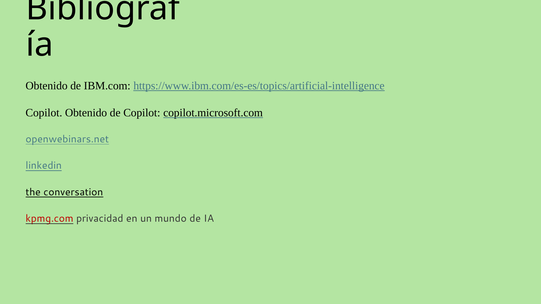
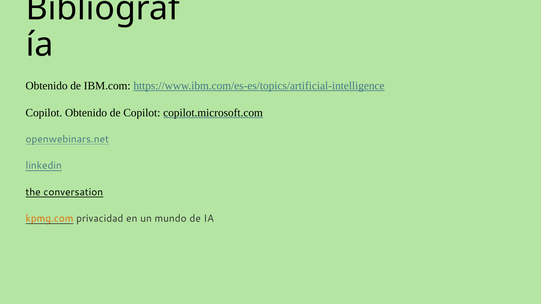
kpmg.com colour: red -> orange (50, 219)
